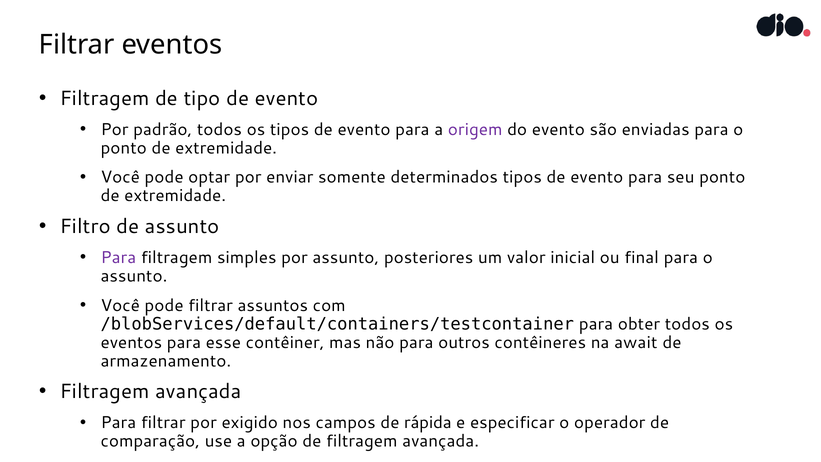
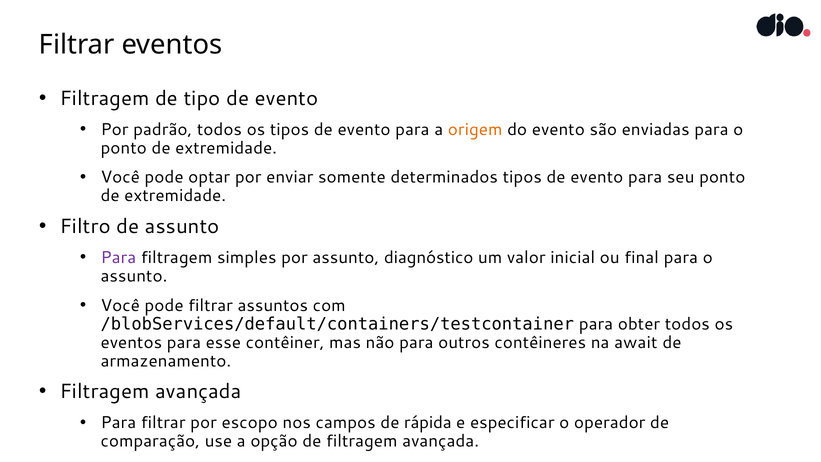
origem colour: purple -> orange (475, 129)
posteriores: posteriores -> diagnóstico (429, 257)
exigido: exigido -> escopo (250, 423)
